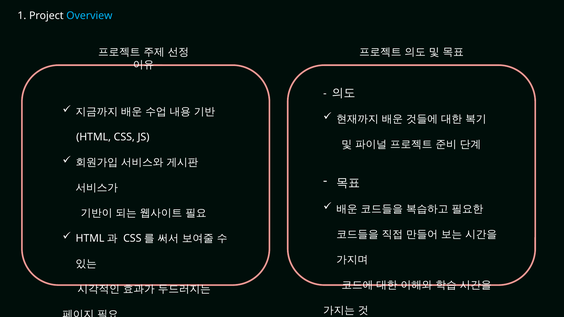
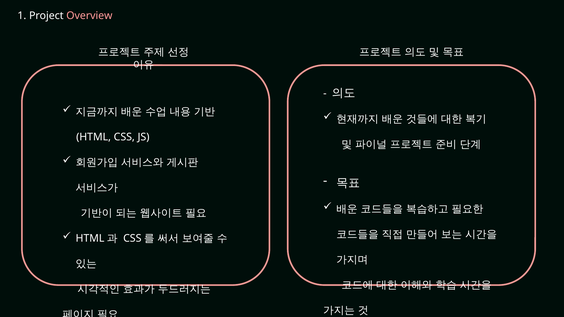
Overview colour: light blue -> pink (89, 16)
